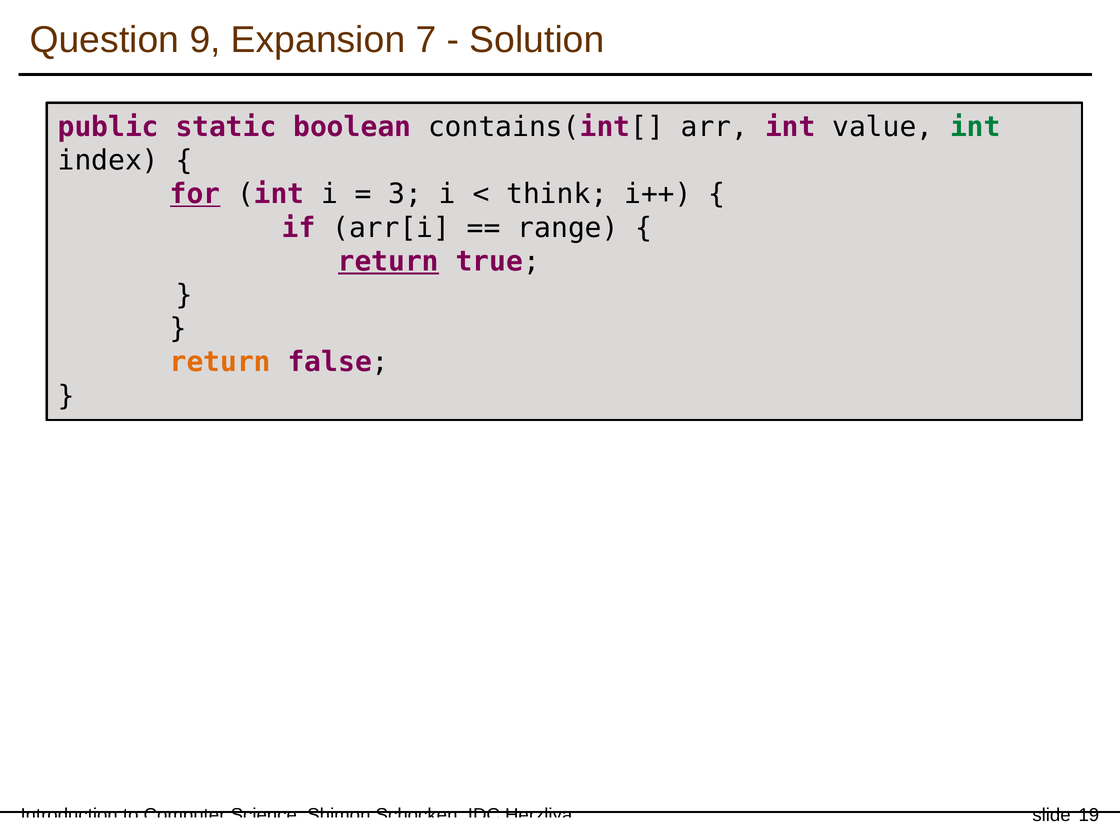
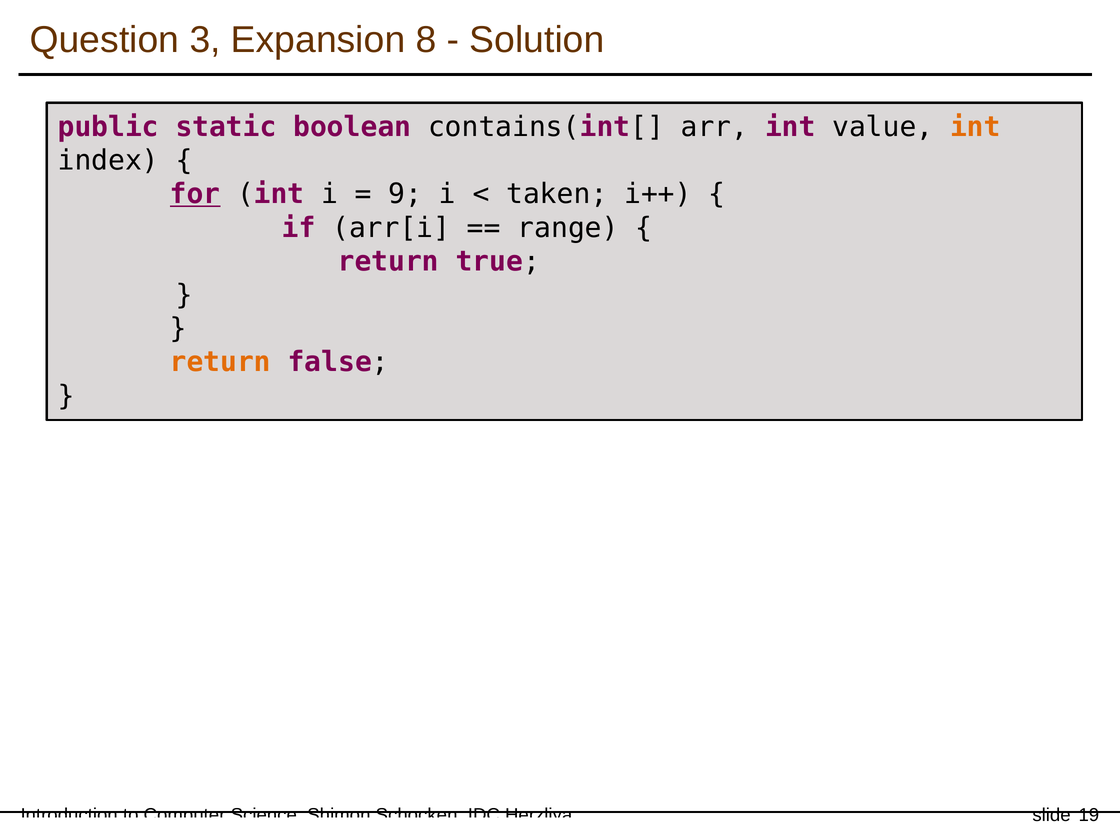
9: 9 -> 3 (205, 40)
7: 7 -> 8 (426, 40)
int colour: green -> orange (975, 127)
3: 3 -> 9 (405, 194)
think: think -> taken (557, 194)
return underline: present -> none (388, 261)
